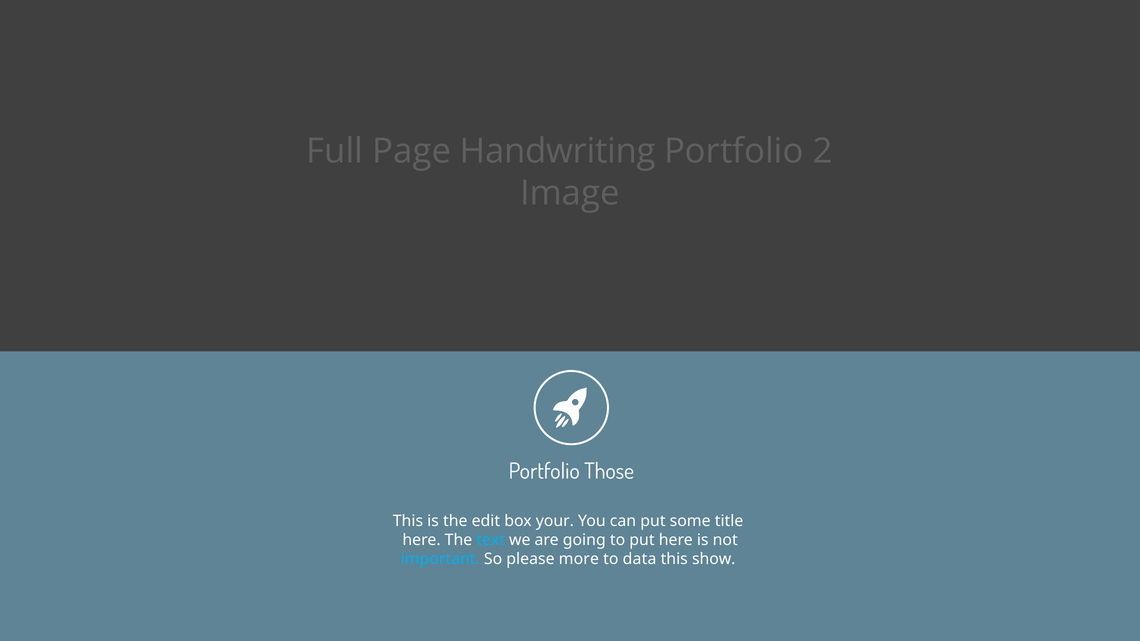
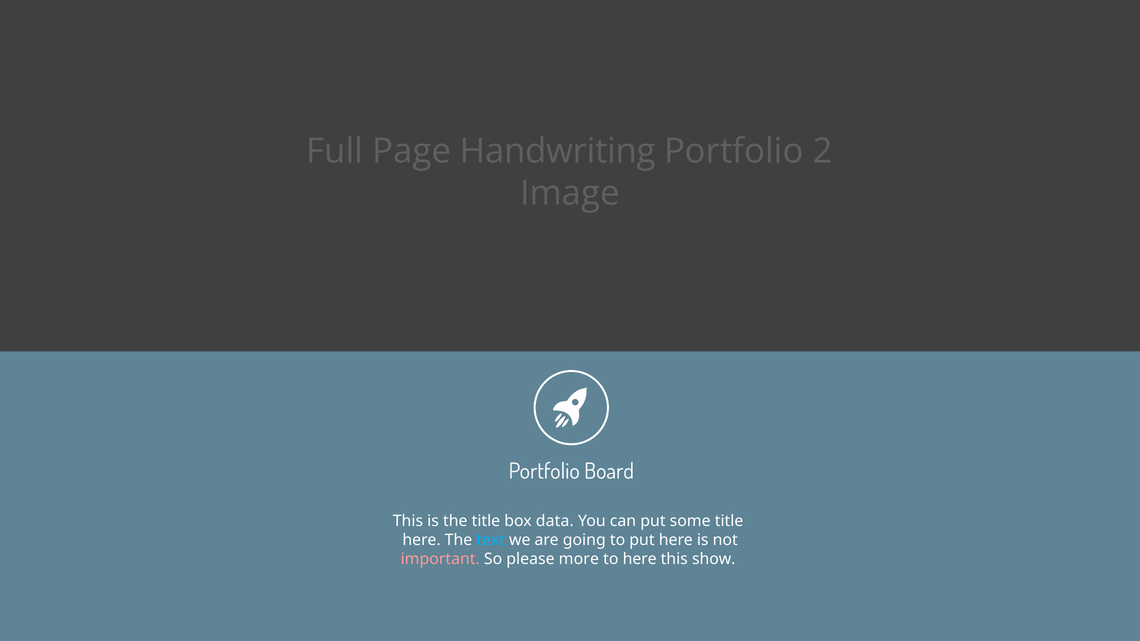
Those: Those -> Board (609, 472)
the edit: edit -> title (486, 521)
your: your -> data (555, 521)
important colour: light blue -> pink (440, 559)
to data: data -> here (640, 559)
